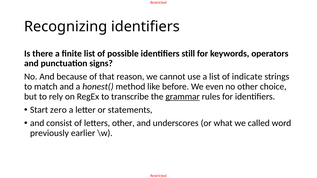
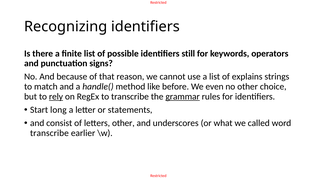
indicate: indicate -> explains (247, 77)
honest(: honest( -> handle( (98, 87)
rely underline: none -> present (56, 97)
zero: zero -> long (58, 110)
previously: previously -> transcribe (49, 133)
